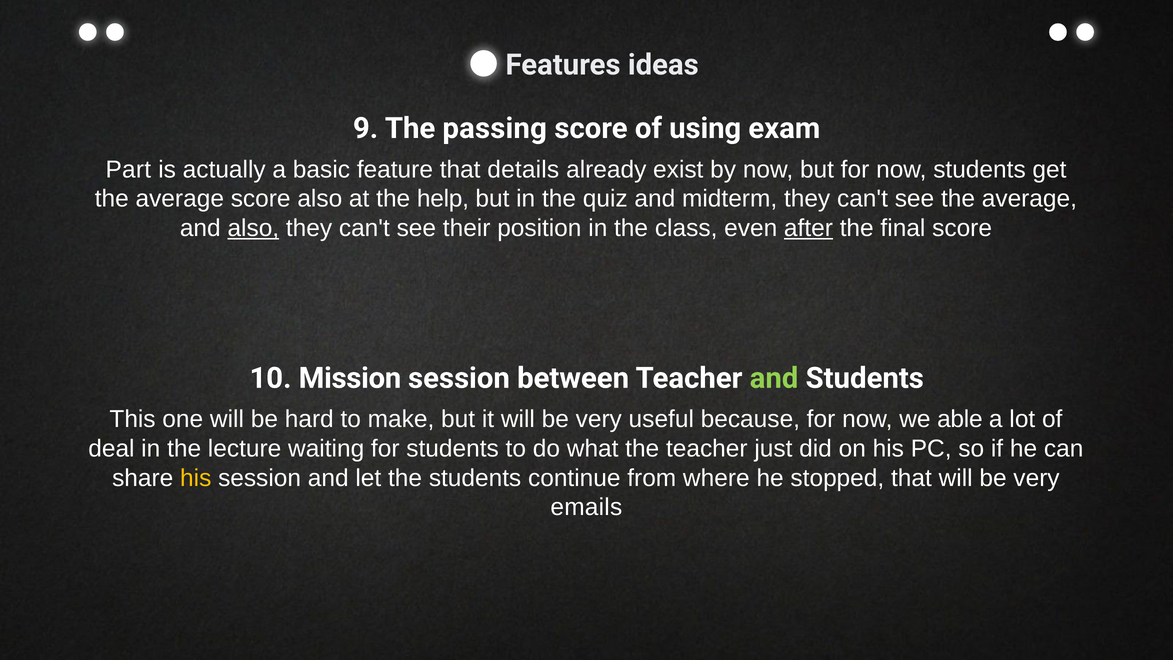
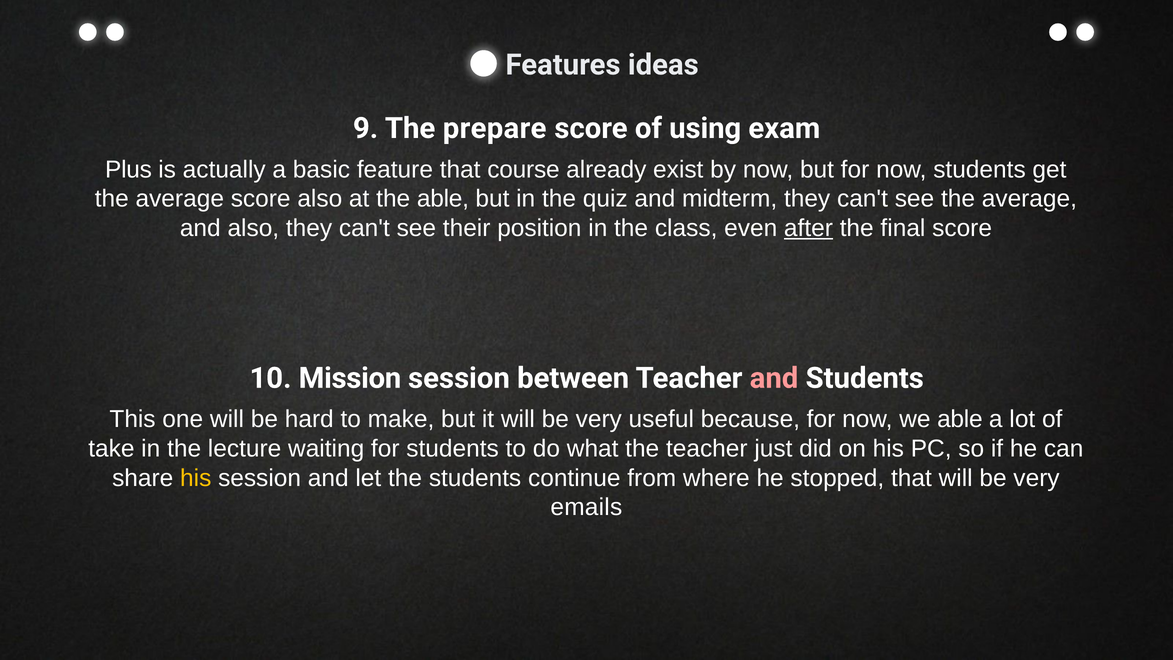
passing: passing -> prepare (495, 128)
Part: Part -> Plus (129, 169)
details: details -> course (523, 169)
the help: help -> able (443, 199)
also underline: present -> none (253, 228)
and colour: light green -> pink (774, 378)
deal: deal -> take (111, 449)
